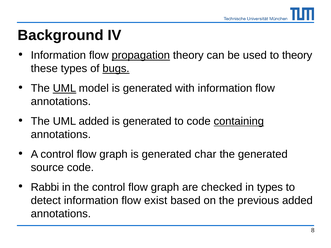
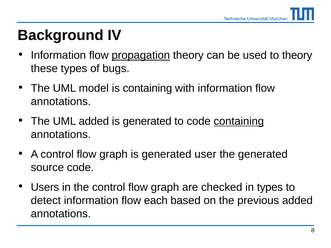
bugs underline: present -> none (116, 69)
UML underline: present -> none (64, 88)
model is generated: generated -> containing (147, 88)
char: char -> user (205, 154)
Rabbi: Rabbi -> Users (45, 187)
exist: exist -> each (156, 201)
